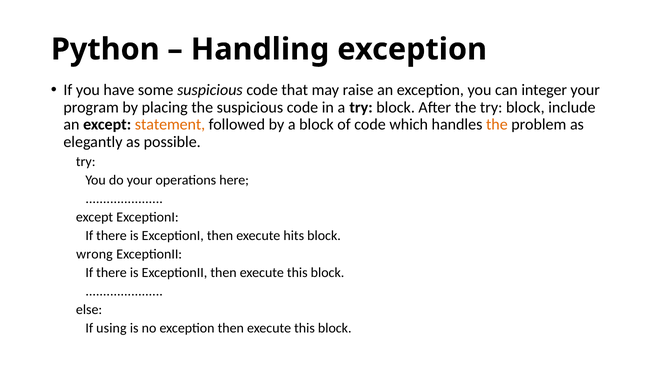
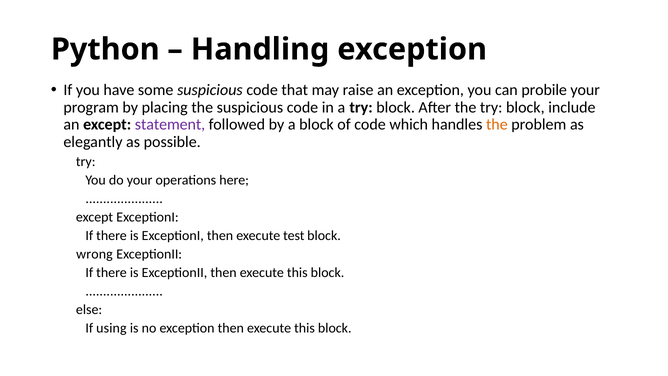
integer: integer -> probile (544, 90)
statement colour: orange -> purple (170, 125)
hits: hits -> test (294, 235)
